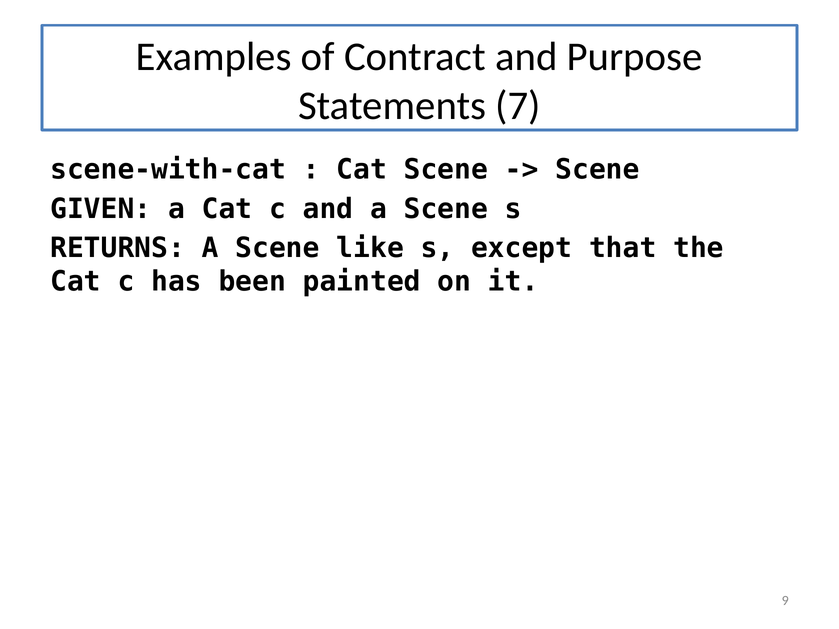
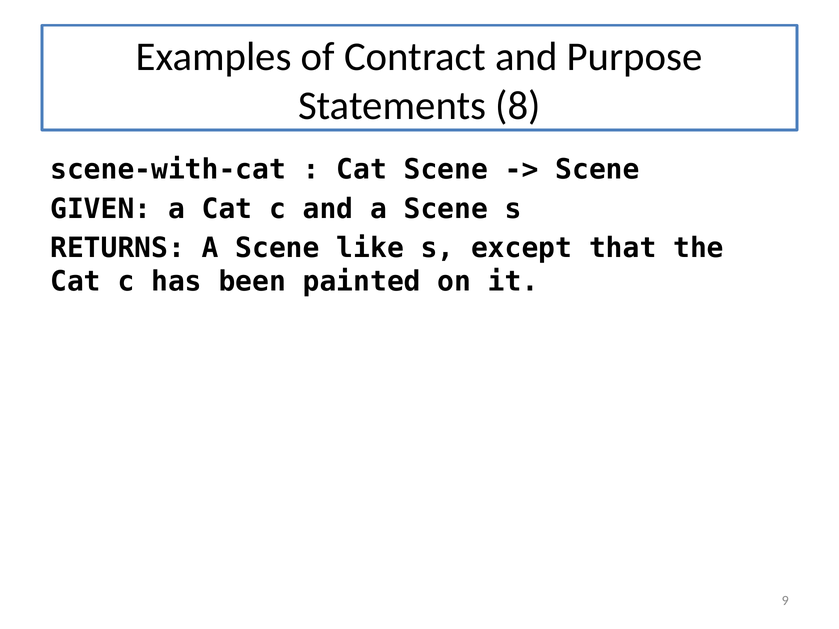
7: 7 -> 8 (518, 106)
